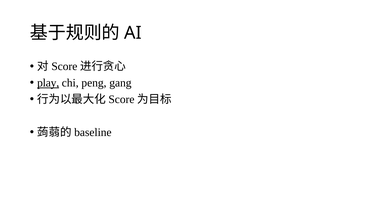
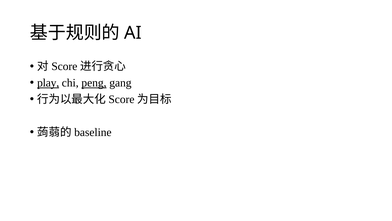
peng underline: none -> present (94, 83)
